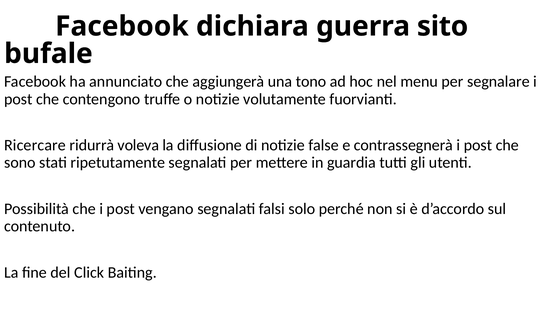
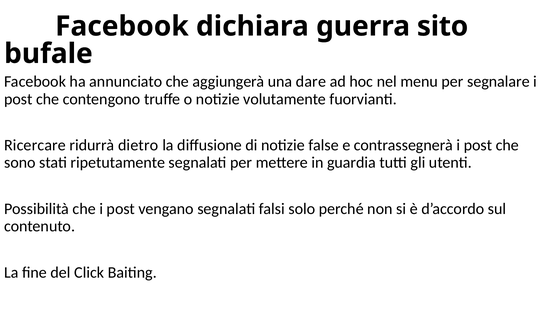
tono: tono -> dare (311, 82)
voleva: voleva -> dietro (138, 145)
